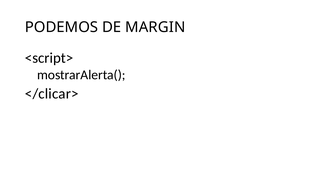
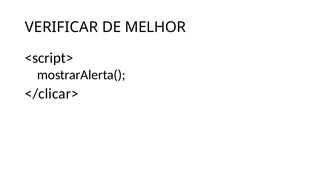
PODEMOS: PODEMOS -> VERIFICAR (61, 27)
MARGIN: MARGIN -> MELHOR (155, 27)
